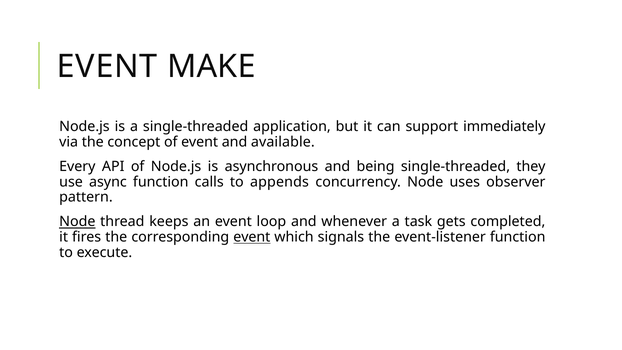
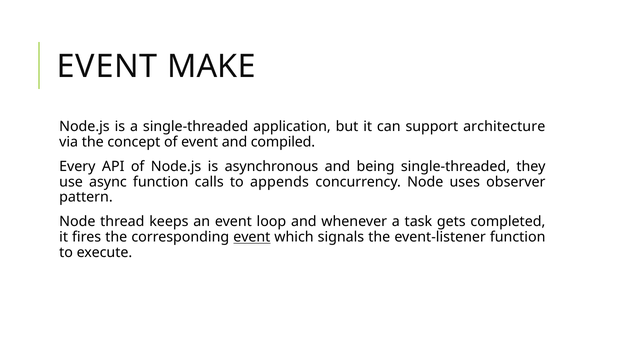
immediately: immediately -> architecture (504, 127)
available: available -> compiled (283, 142)
Node underline: present -> none (77, 222)
